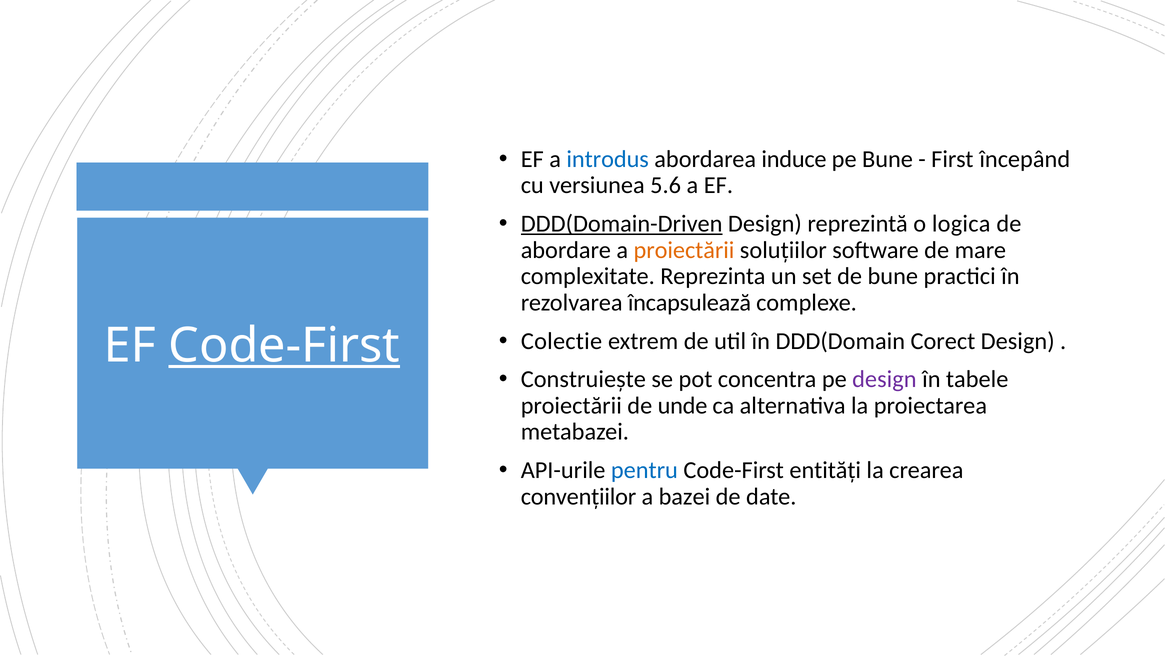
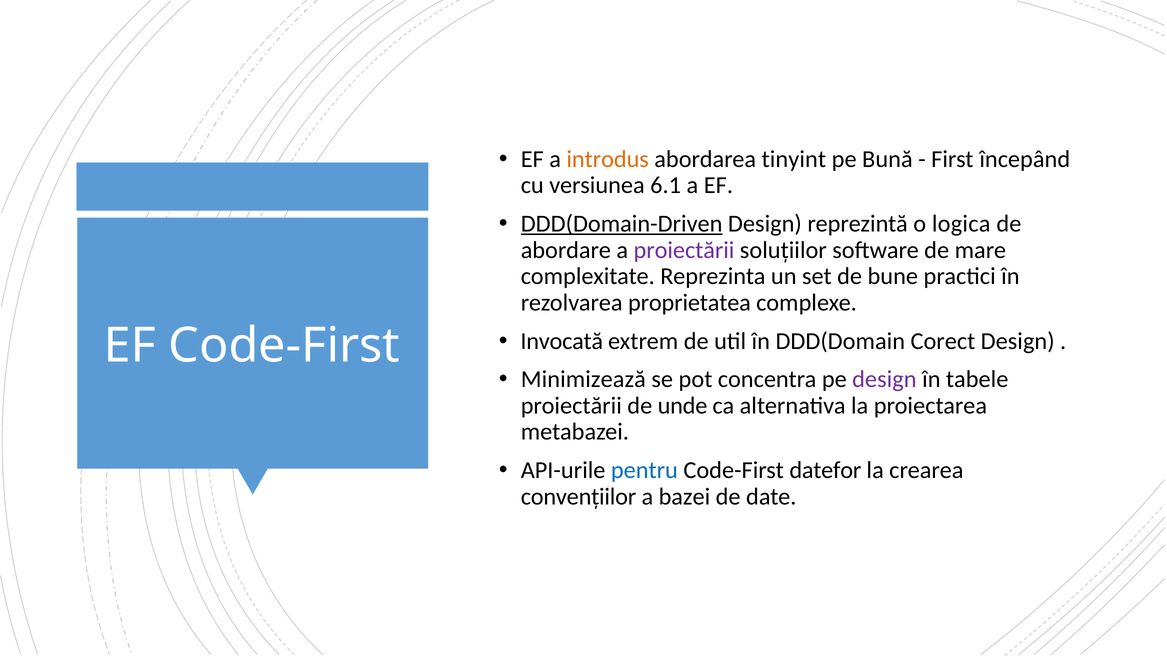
introdus colour: blue -> orange (608, 159)
induce: induce -> tinyint (794, 159)
pe Bune: Bune -> Bună (887, 159)
5.6: 5.6 -> 6.1 (666, 185)
proiectării colour: orange -> purple (684, 250)
încapsulează: încapsulează -> proprietatea (689, 303)
Colectie: Colectie -> Invocată (562, 341)
Code-First underline: present -> none (284, 346)
Construiește: Construiește -> Minimizează (583, 380)
entități: entități -> datefor (825, 471)
